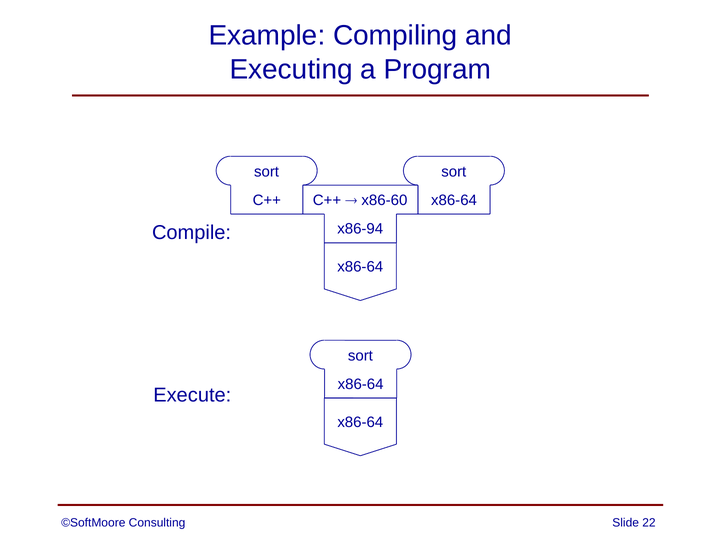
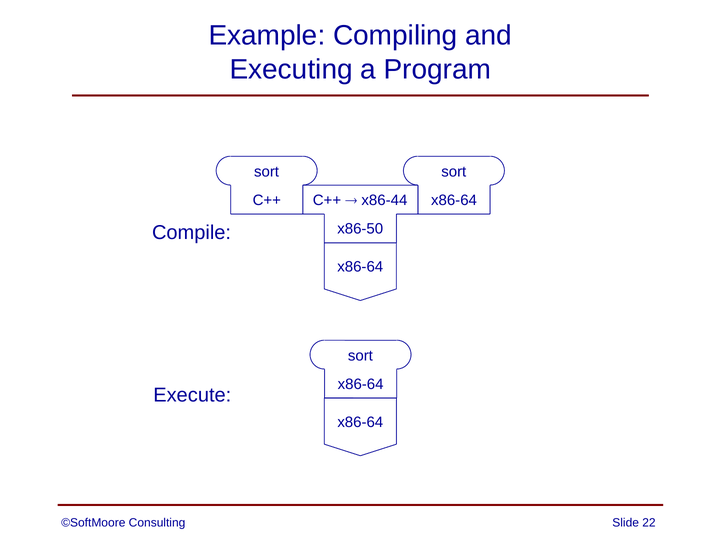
x86-60: x86-60 -> x86-44 (384, 200)
x86-94: x86-94 -> x86-50 (360, 229)
